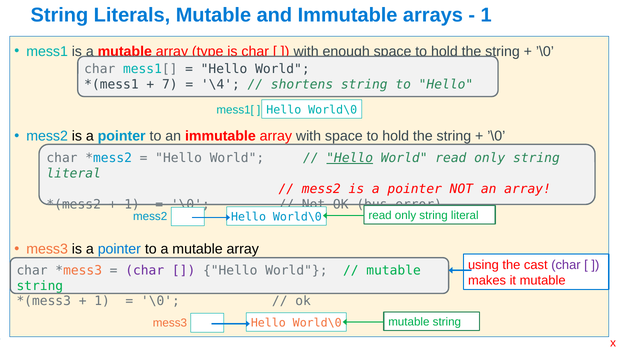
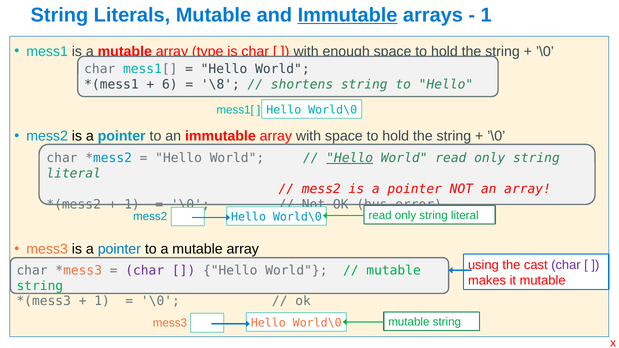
Immutable underline: none -> present (348, 15)
7: 7 -> 6 (170, 85)
\4: \4 -> \8 (220, 85)
